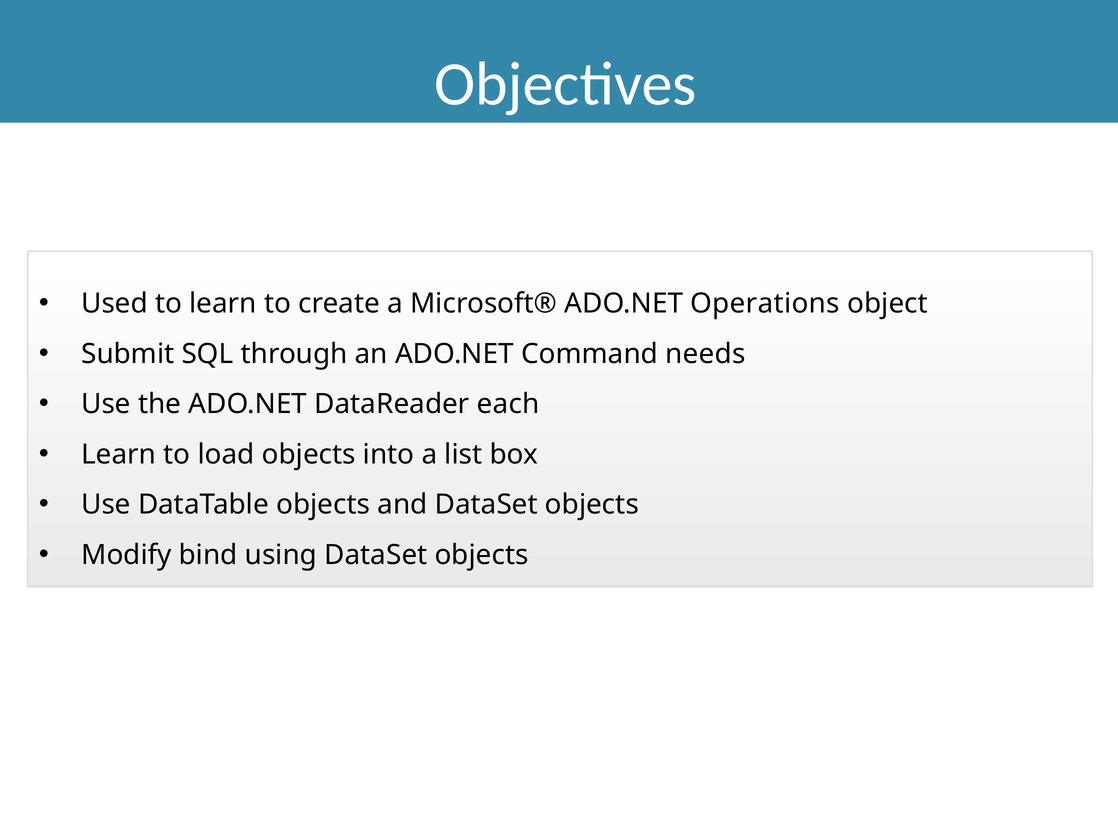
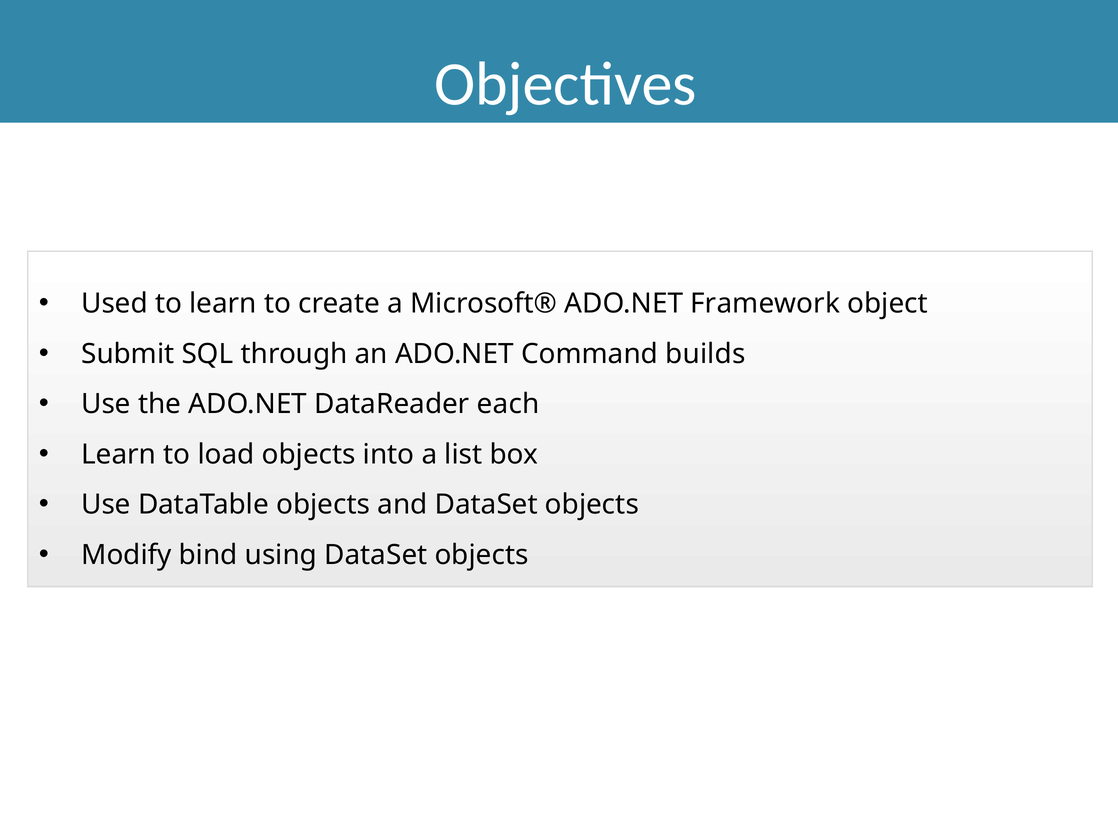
Operations: Operations -> Framework (765, 304)
needs: needs -> builds (705, 354)
